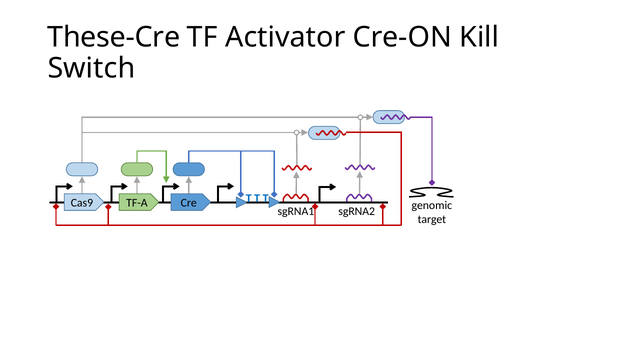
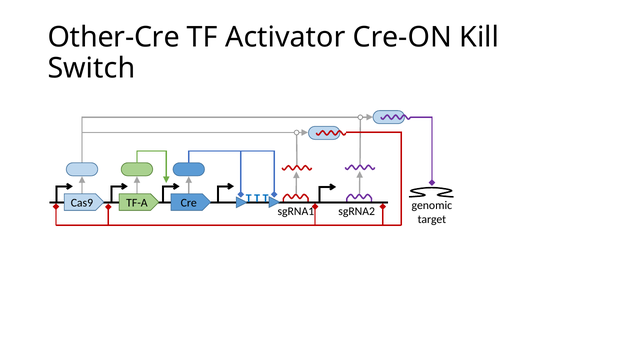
These-Cre: These-Cre -> Other-Cre (114, 37)
